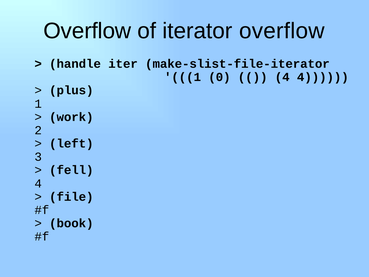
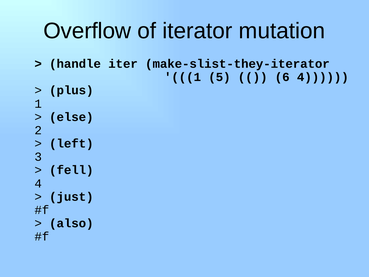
iterator overflow: overflow -> mutation (282, 31)
make-slist-file-iterator: make-slist-file-iterator -> make-slist-they-iterator (237, 64)
0: 0 -> 5 (219, 77)
4: 4 -> 6 (282, 77)
work: work -> else (71, 117)
file: file -> just (71, 197)
book: book -> also (71, 223)
